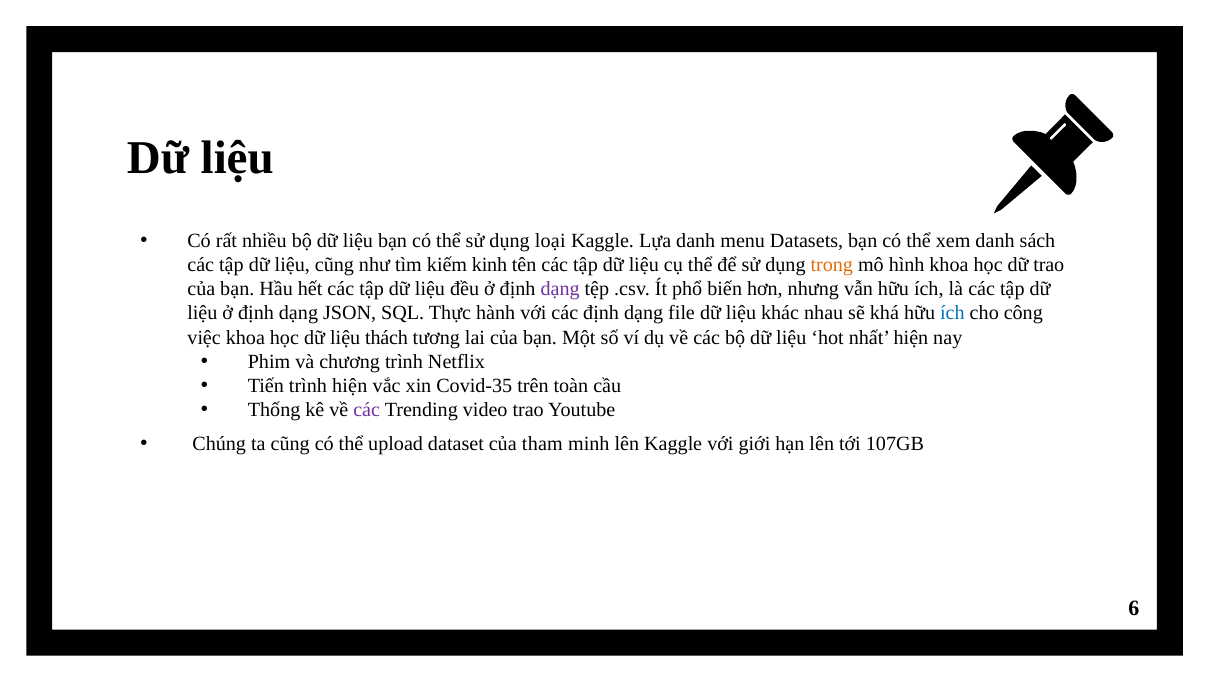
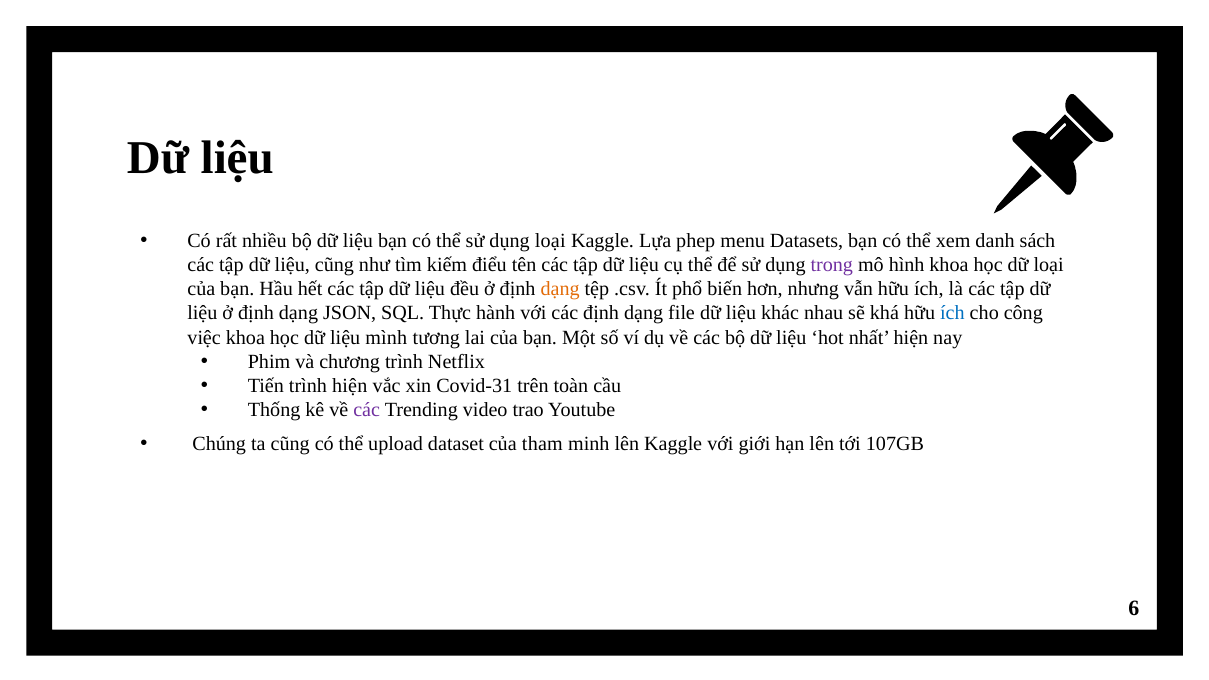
Lựa danh: danh -> phep (696, 241)
kinh: kinh -> điểu (489, 265)
trong colour: orange -> purple (832, 265)
dữ trao: trao -> loại (1049, 265)
dạng colour: purple -> orange (560, 289)
thách: thách -> mình (386, 337)
Covid-35: Covid-35 -> Covid-31 (474, 386)
